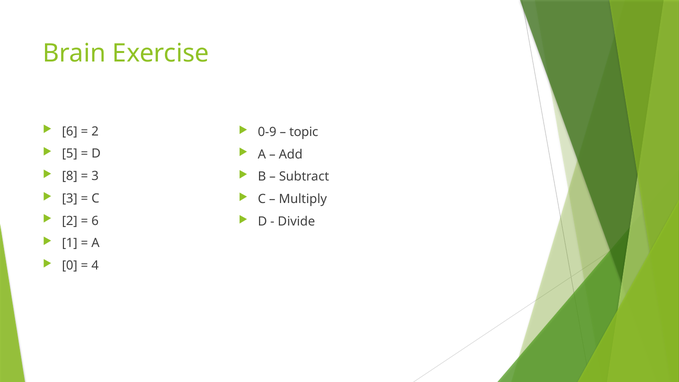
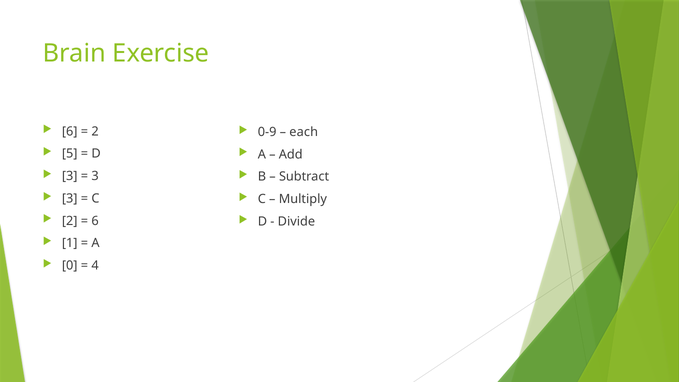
topic: topic -> each (304, 132)
8: 8 -> 3 (70, 176)
